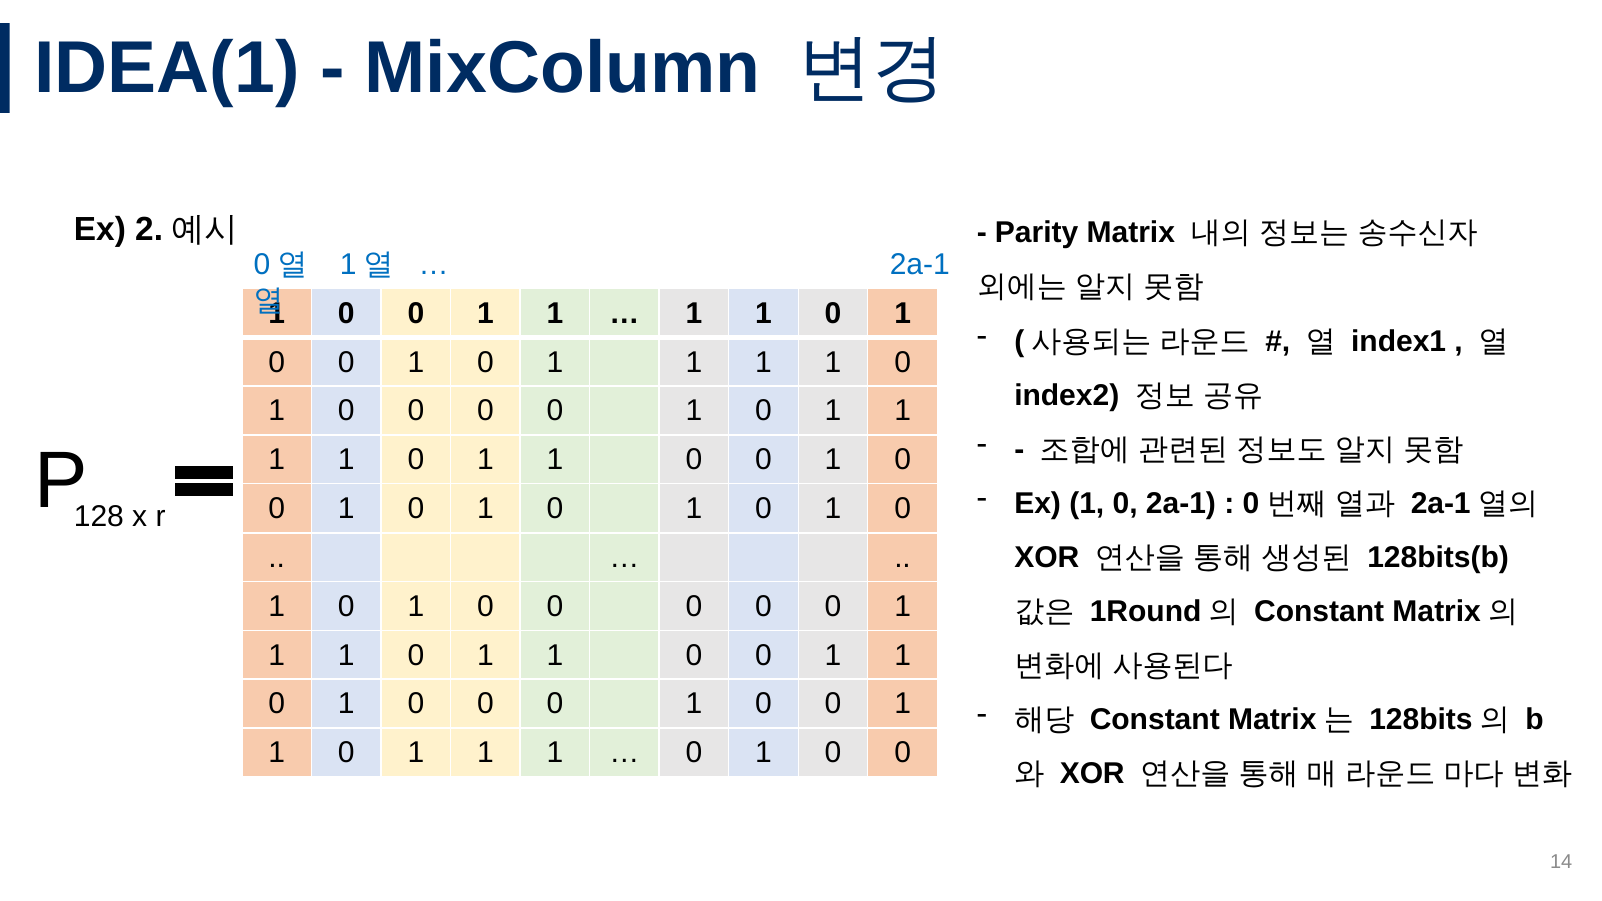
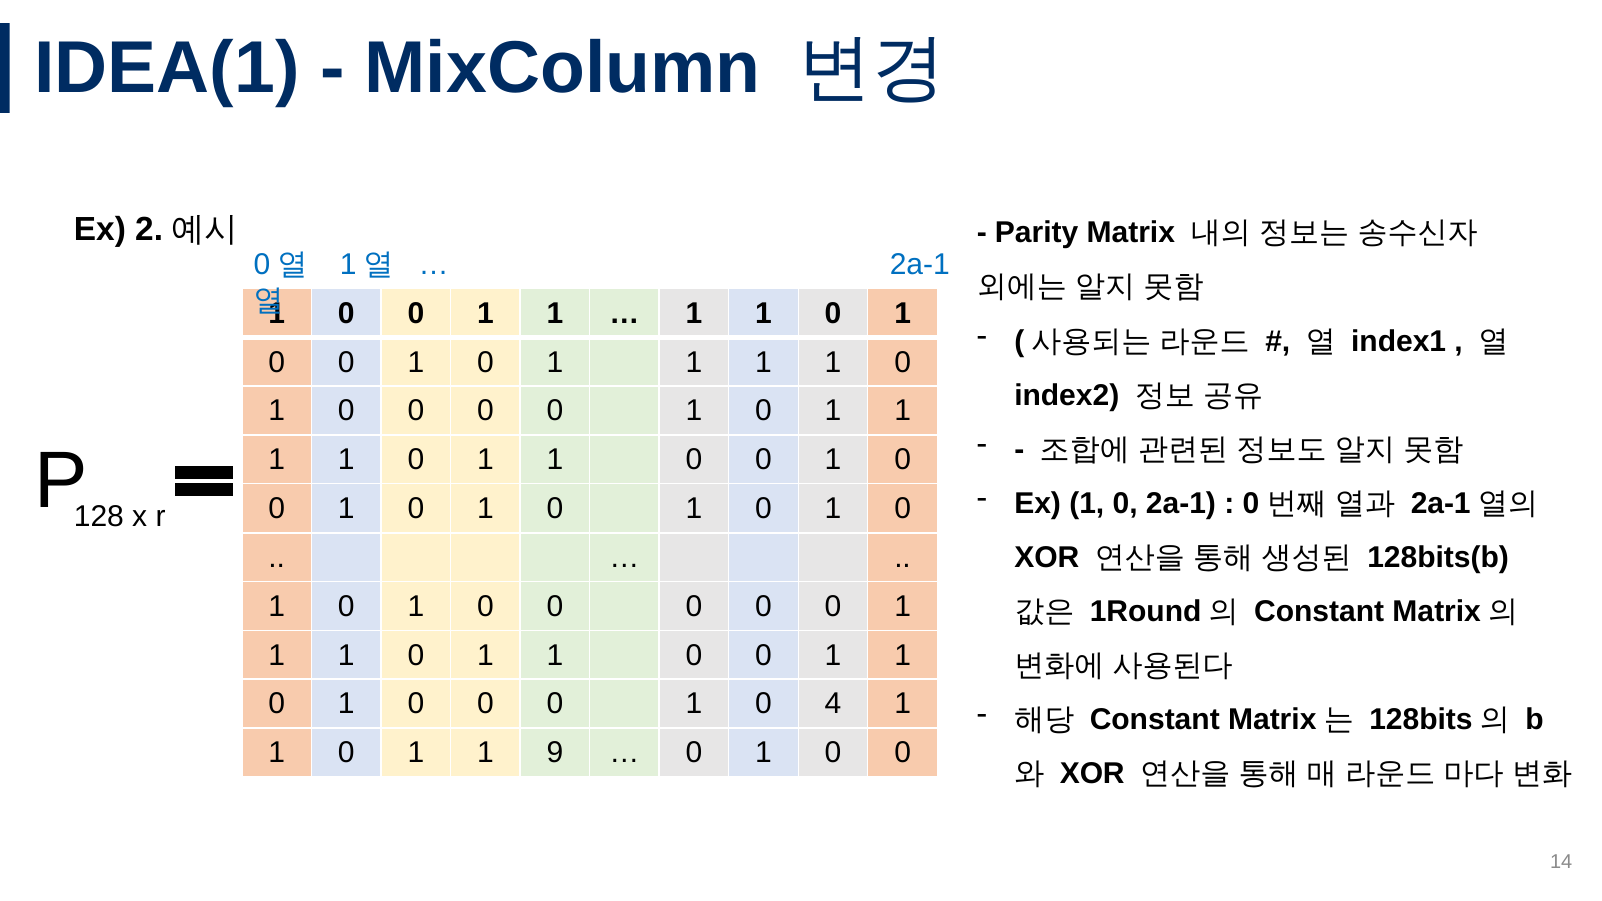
0: 0 -> 4 (833, 704)
1: 1 -> 9 (555, 753)
